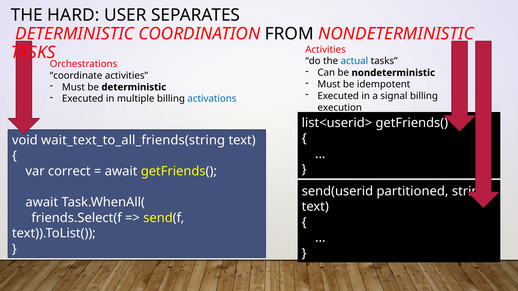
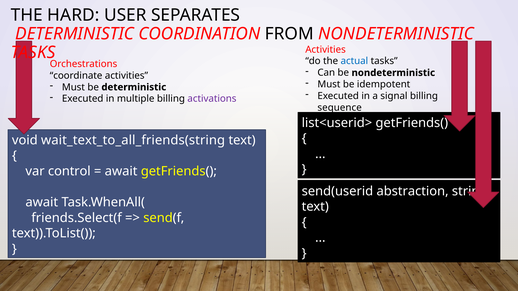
activations colour: blue -> purple (212, 99)
execution: execution -> sequence (340, 108)
correct: correct -> control (69, 171)
partitioned: partitioned -> abstraction (413, 191)
